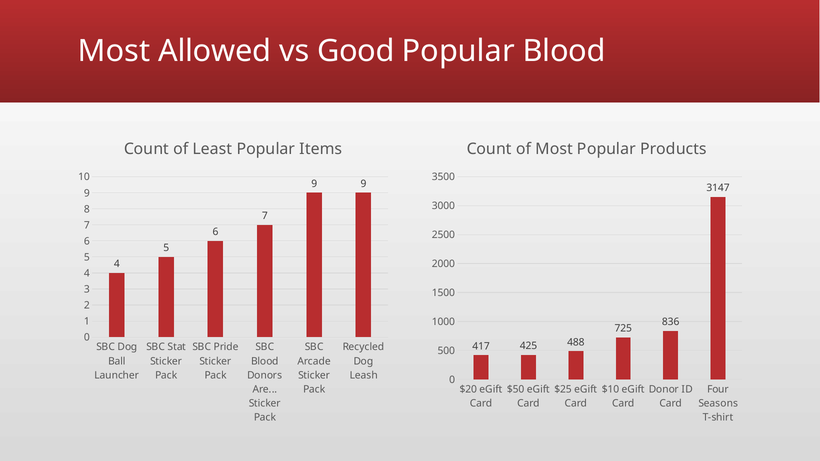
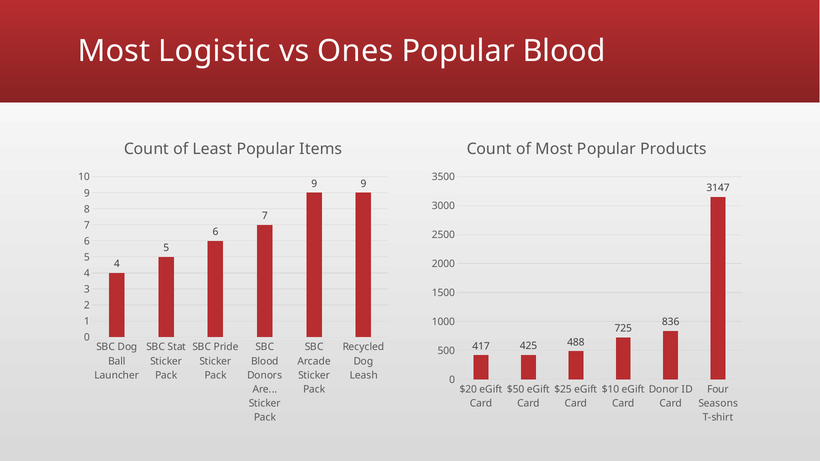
Allowed: Allowed -> Logistic (214, 51)
Good: Good -> Ones (355, 51)
